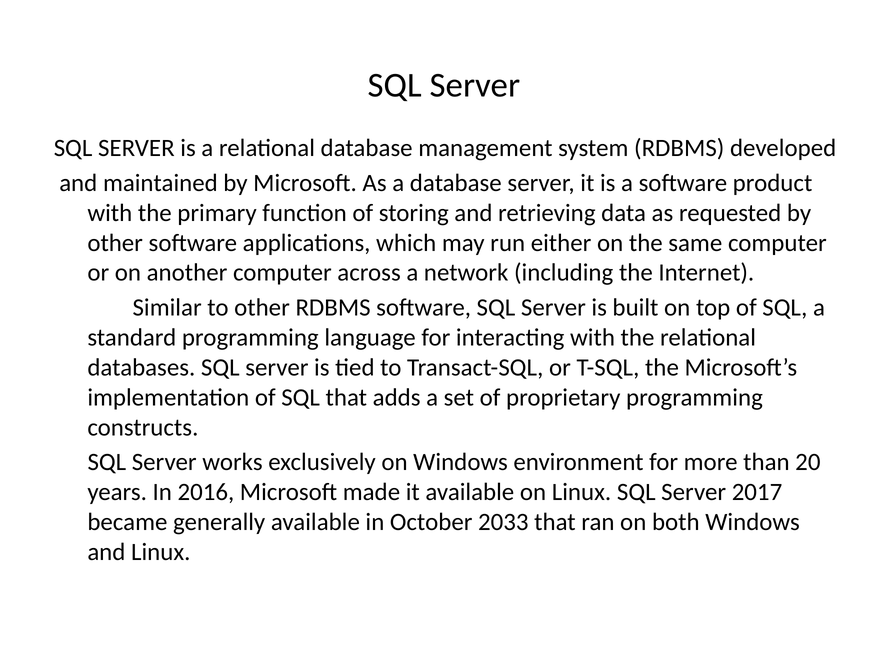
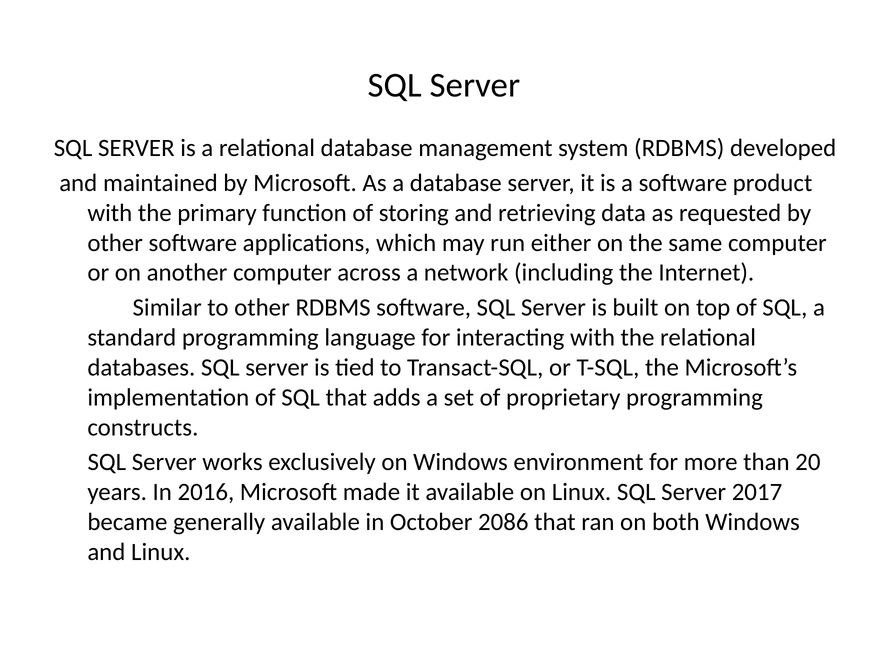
2033: 2033 -> 2086 (503, 522)
